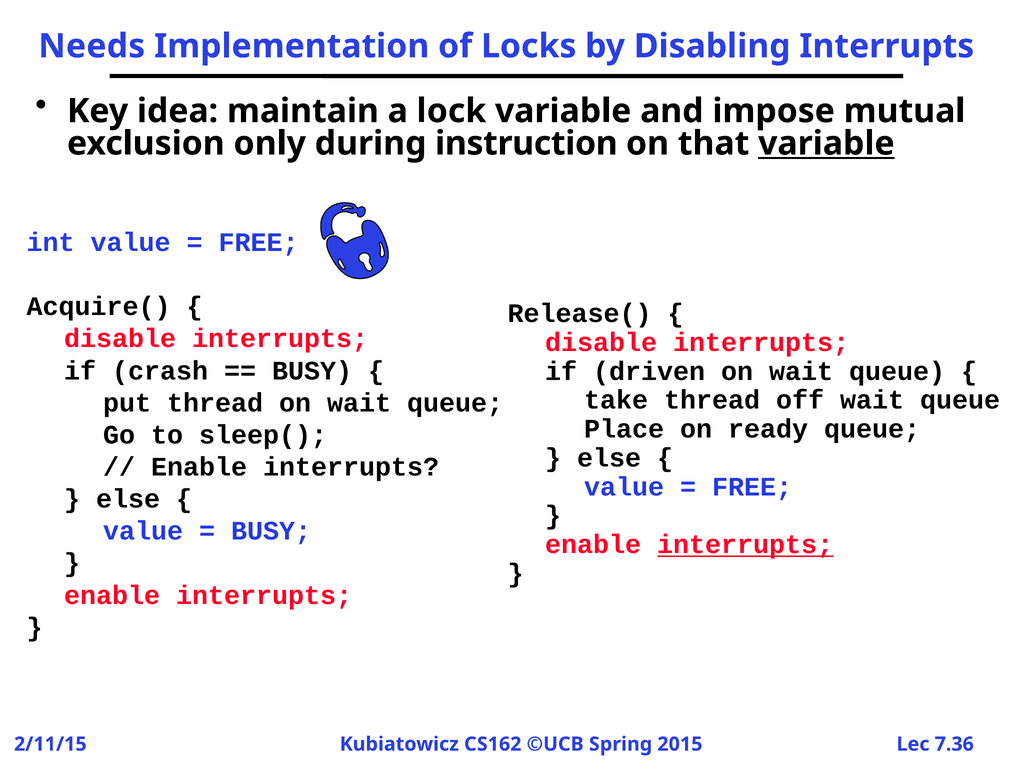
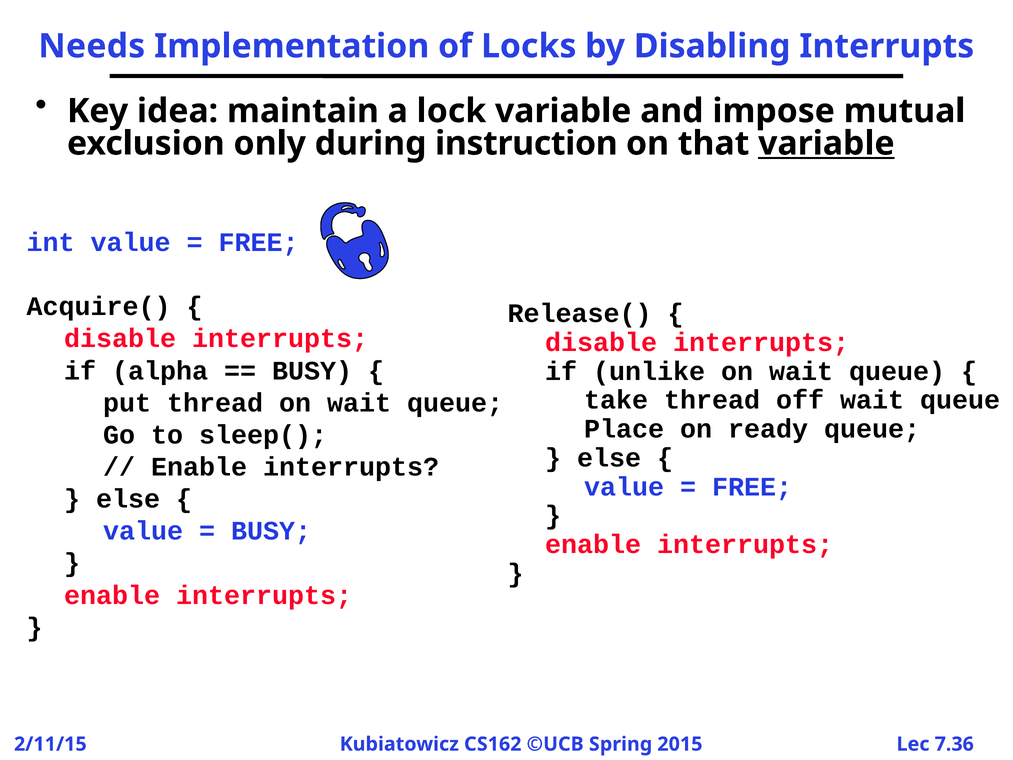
crash: crash -> alpha (160, 371)
driven: driven -> unlike (649, 371)
interrupts underline: present -> none (745, 544)
